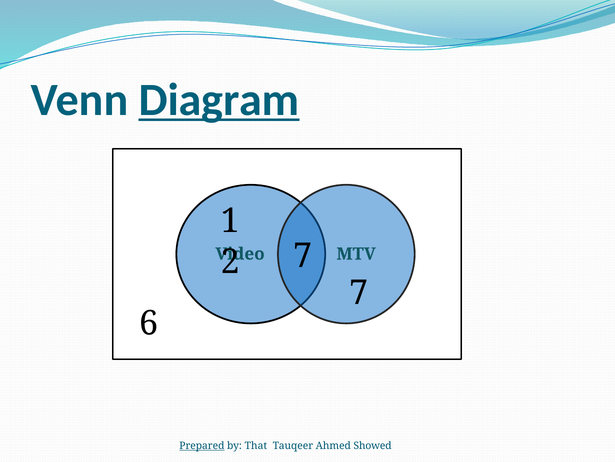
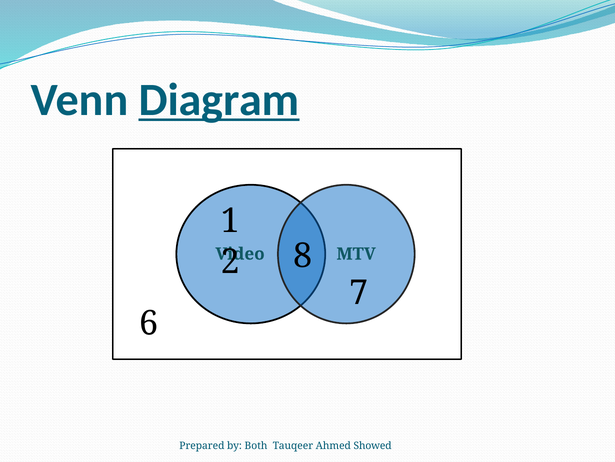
7: 7 -> 8 (303, 256)
Prepared underline: present -> none (202, 445)
That: That -> Both (256, 445)
